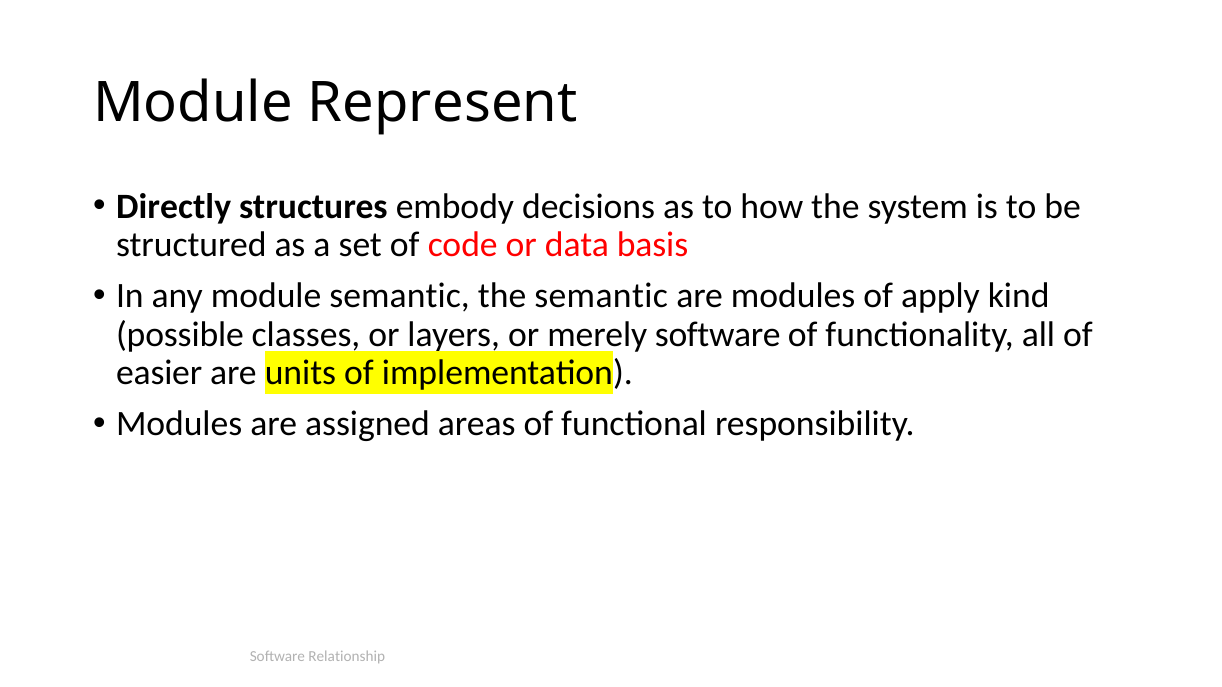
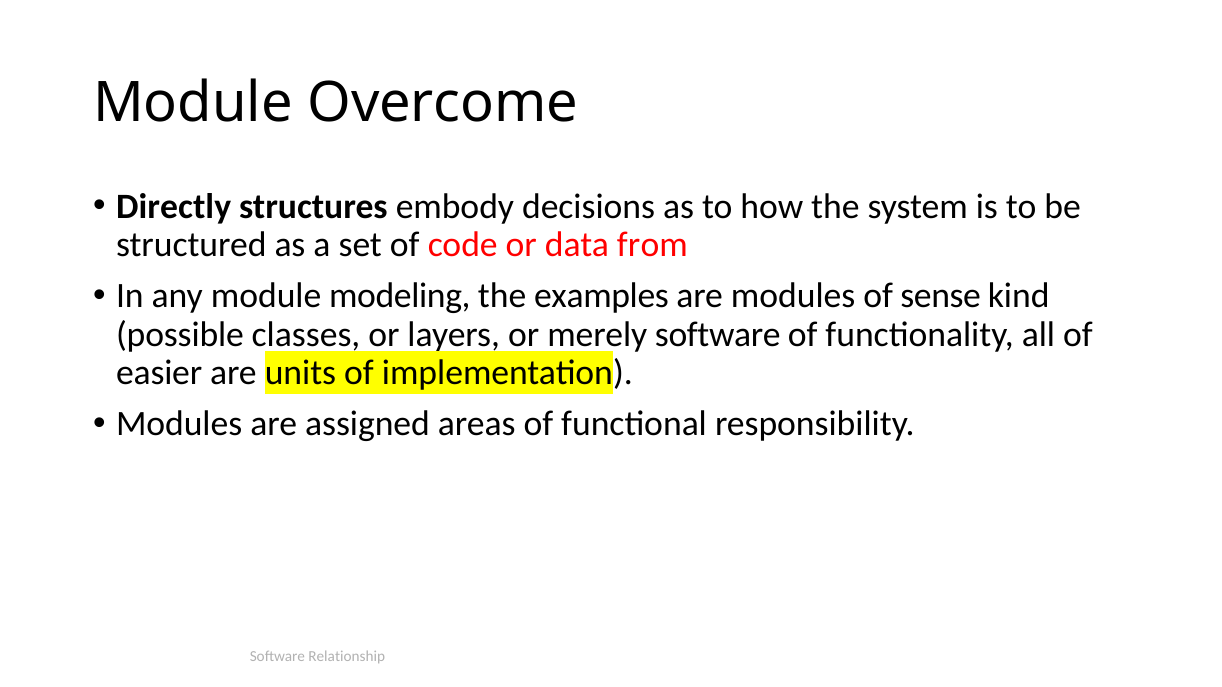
Represent: Represent -> Overcome (443, 103)
basis: basis -> from (652, 245)
module semantic: semantic -> modeling (400, 296)
the semantic: semantic -> examples (601, 296)
apply: apply -> sense (941, 296)
